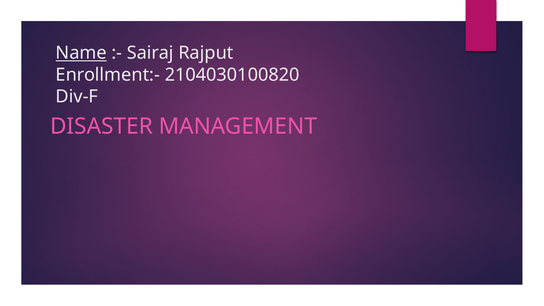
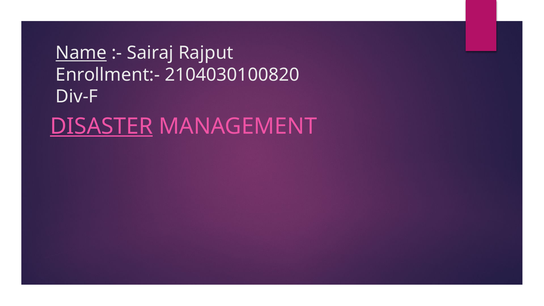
DISASTER underline: none -> present (101, 126)
